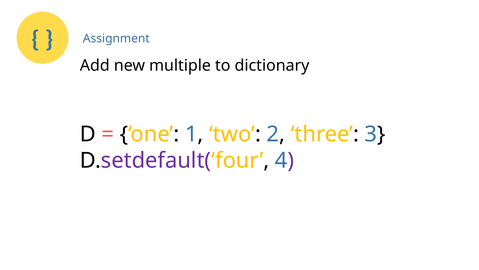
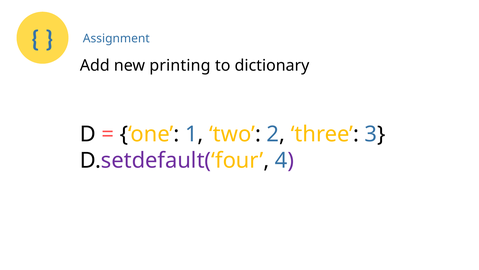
multiple: multiple -> printing (180, 65)
